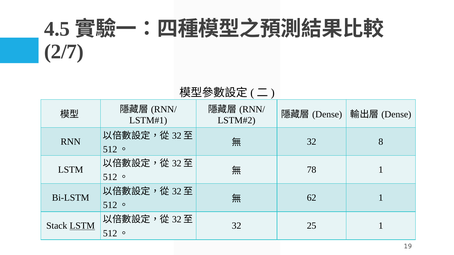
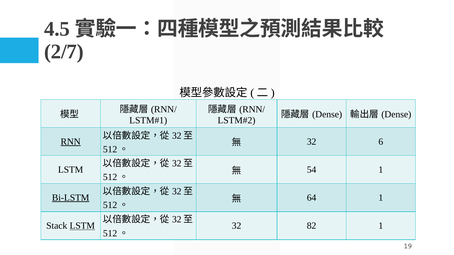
RNN underline: none -> present (71, 142)
8: 8 -> 6 (381, 142)
78: 78 -> 54 (312, 170)
Bi-LSTM underline: none -> present (71, 198)
62: 62 -> 64 (312, 198)
25: 25 -> 82 (312, 226)
